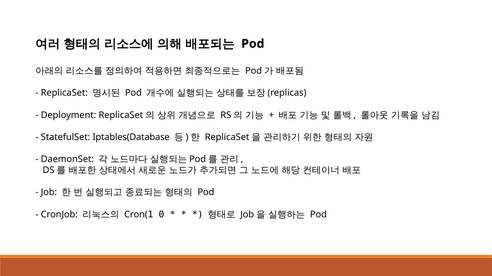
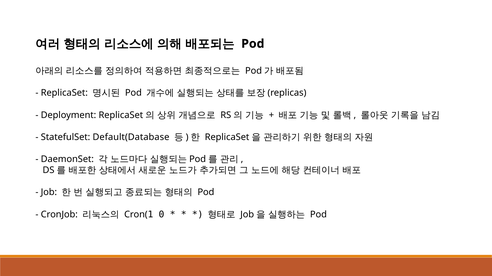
Iptables(Database: Iptables(Database -> Default(Database (131, 137)
